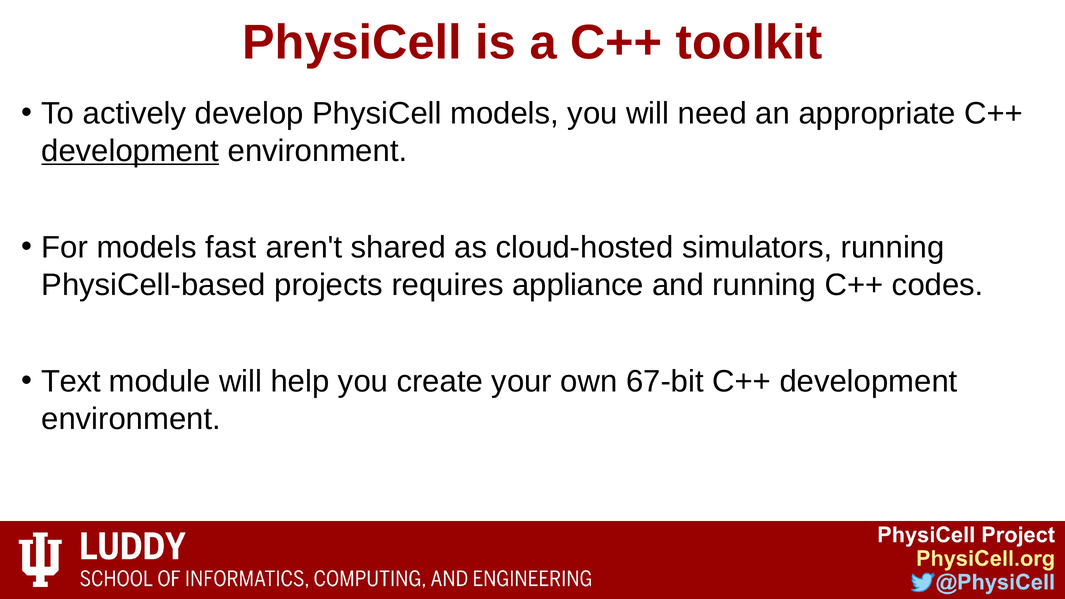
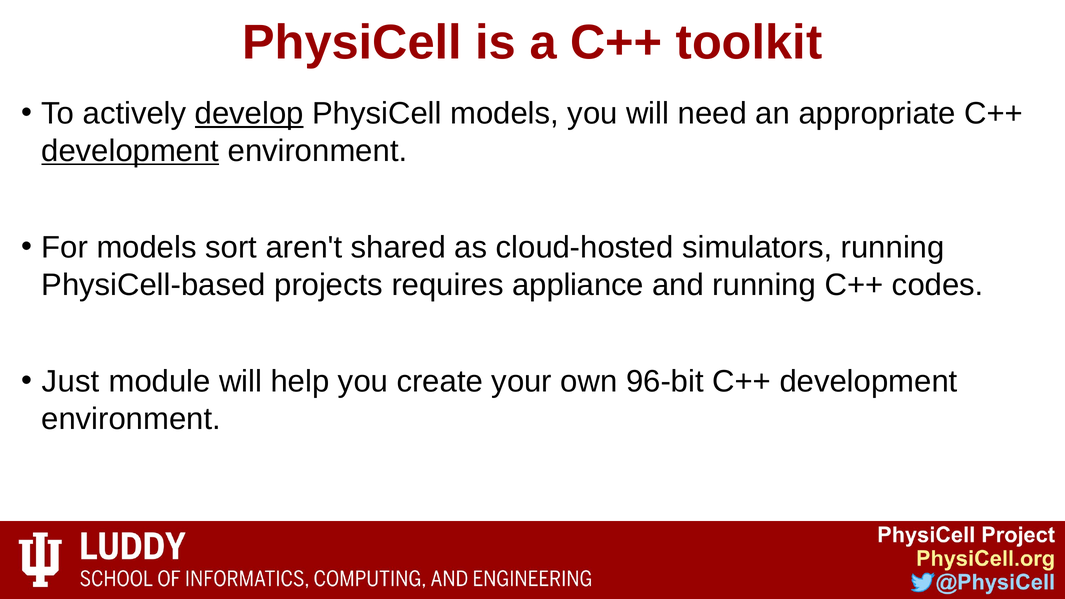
develop underline: none -> present (249, 114)
fast: fast -> sort (231, 248)
Text: Text -> Just (71, 382)
67-bit: 67-bit -> 96-bit (665, 382)
